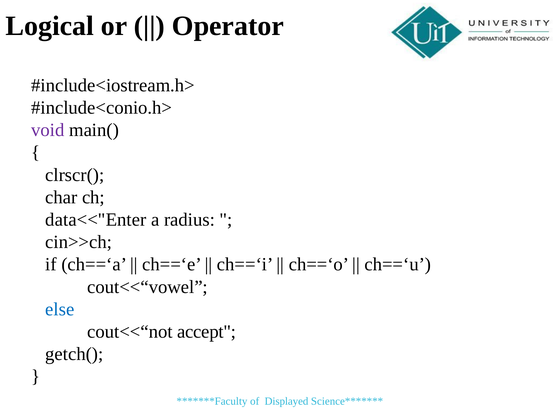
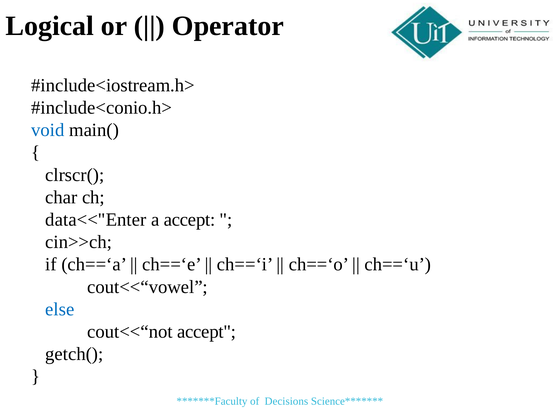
void colour: purple -> blue (48, 130)
a radius: radius -> accept (190, 220)
Displayed: Displayed -> Decisions (286, 401)
